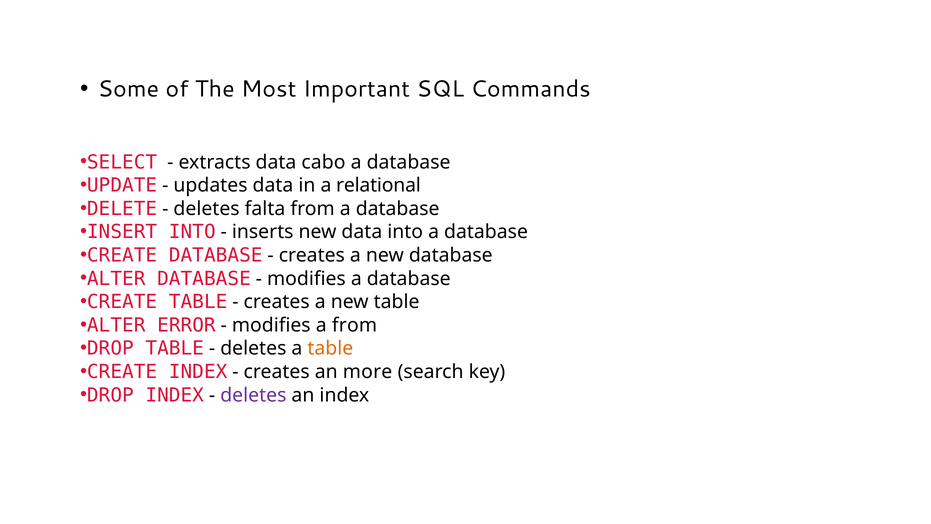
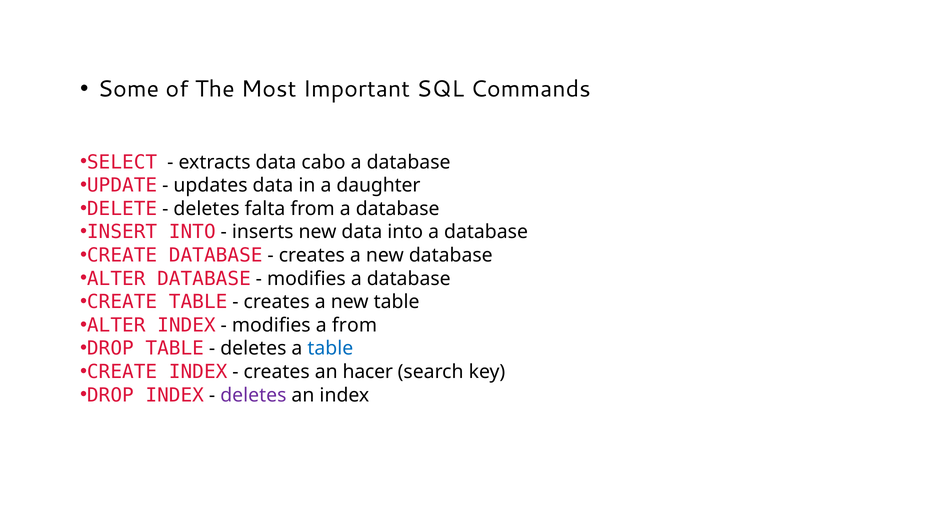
relational: relational -> daughter (378, 185)
ALTER ERROR: ERROR -> INDEX (186, 325)
table colour: orange -> blue (330, 348)
more: more -> hacer (368, 372)
